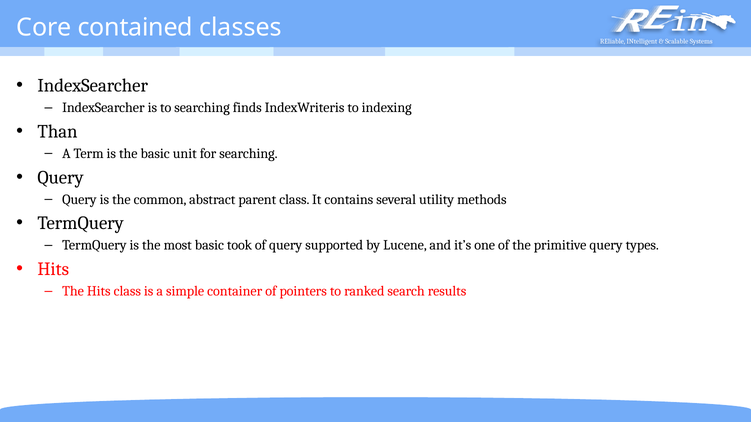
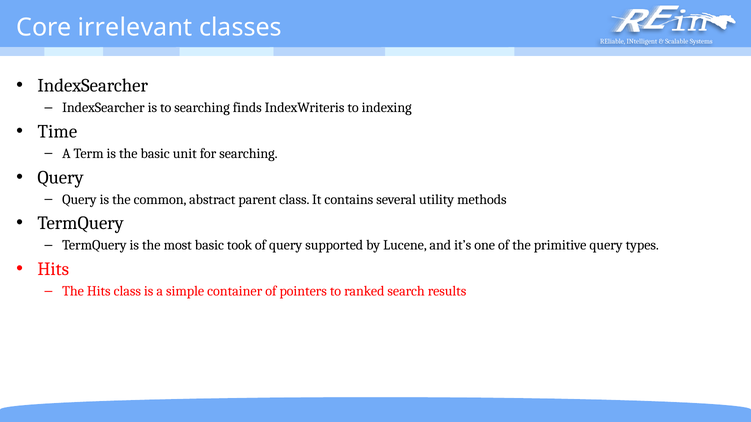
contained: contained -> irrelevant (135, 27)
Than: Than -> Time (57, 132)
